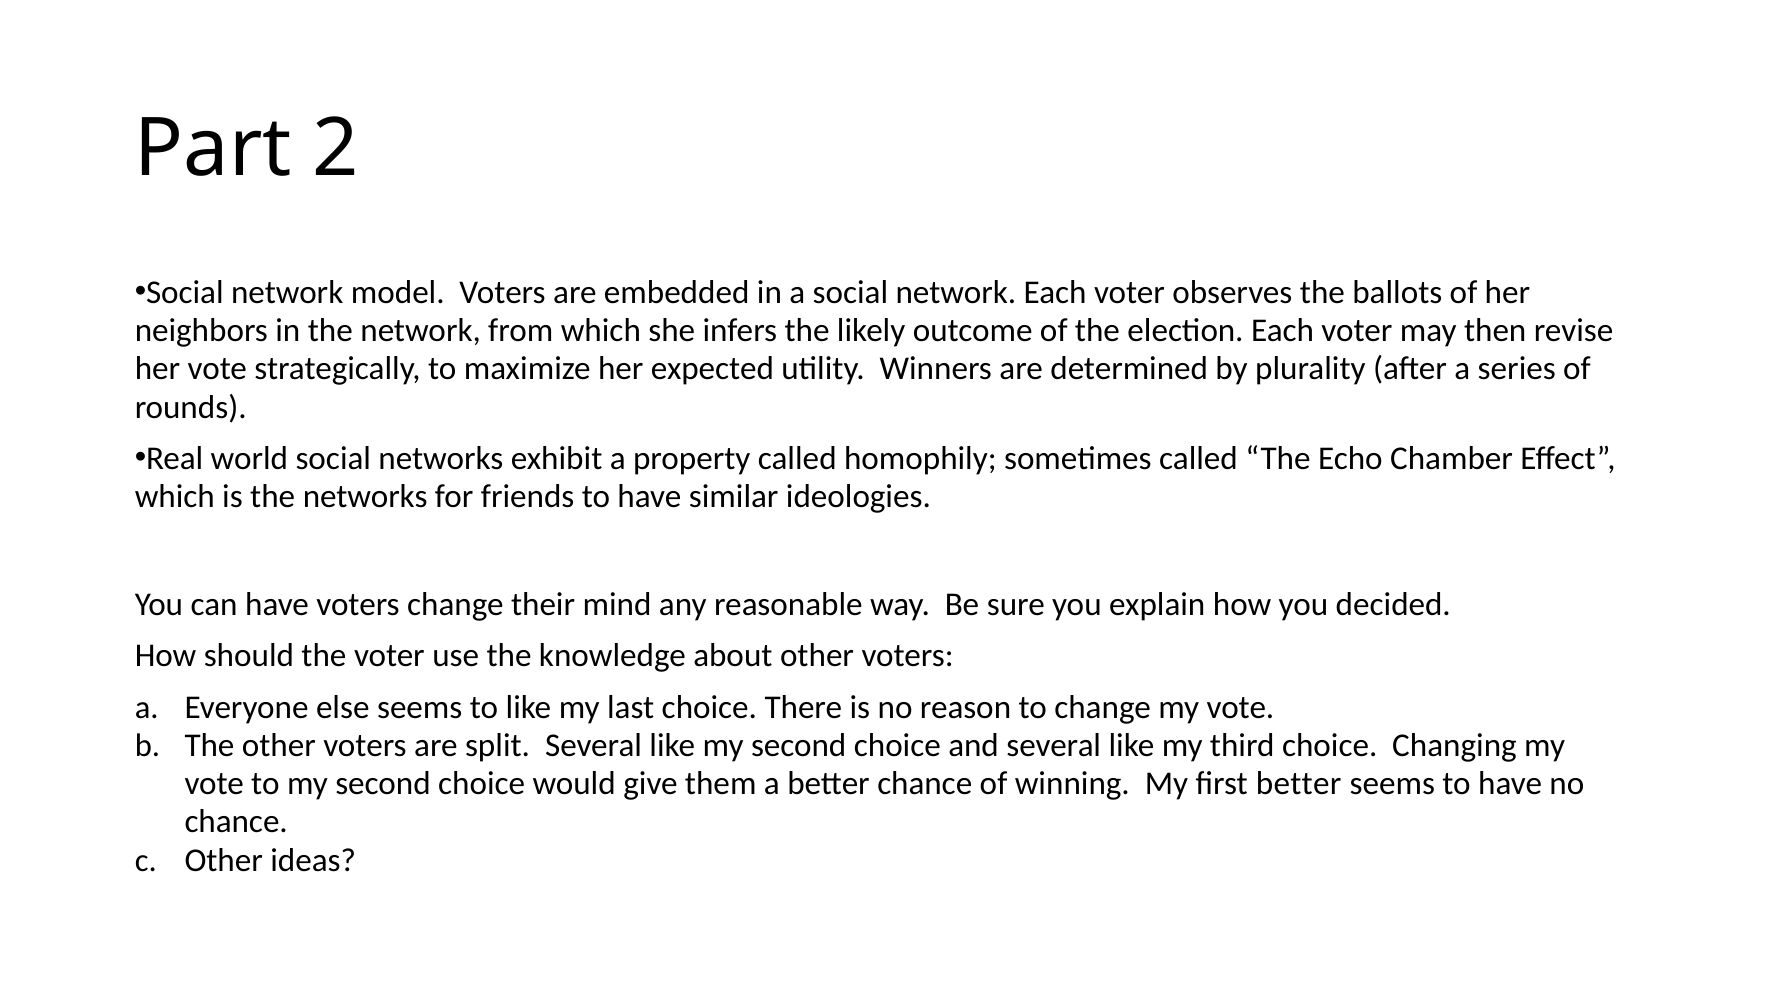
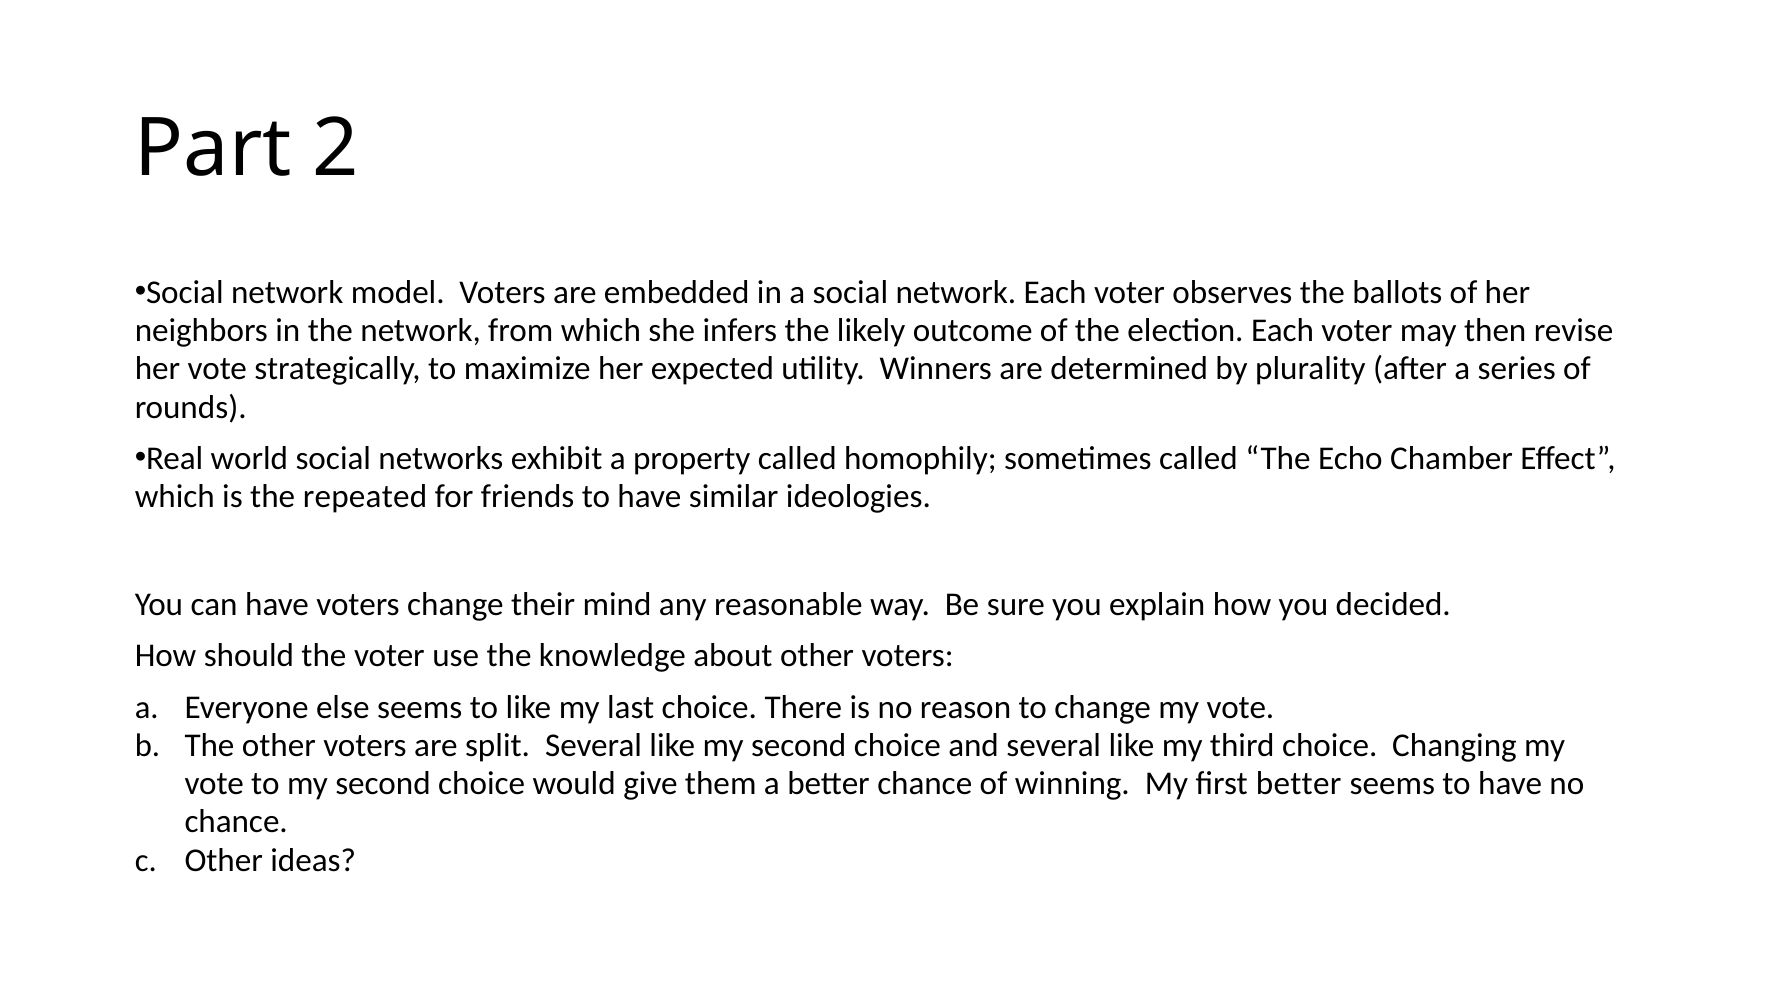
the networks: networks -> repeated (365, 497)
